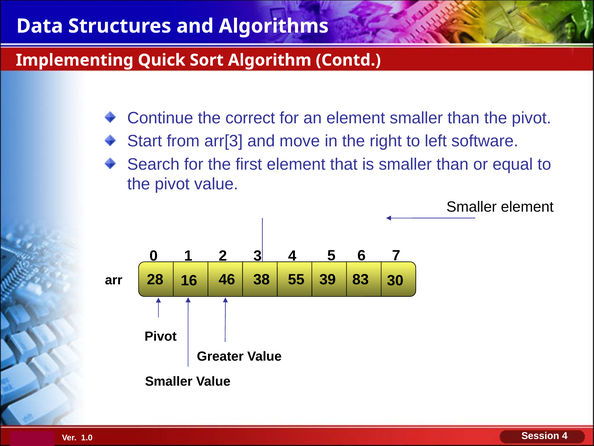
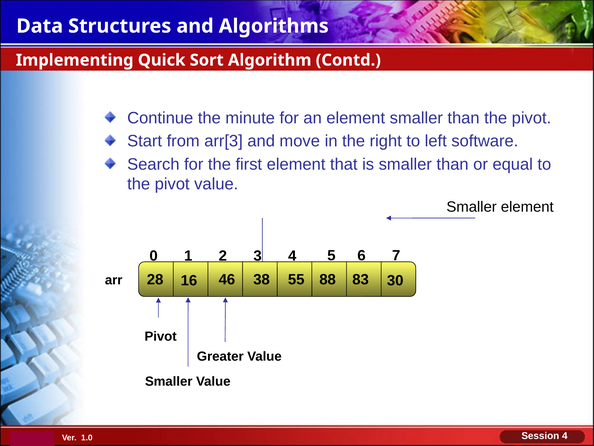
correct: correct -> minute (250, 118)
39: 39 -> 88 (328, 279)
